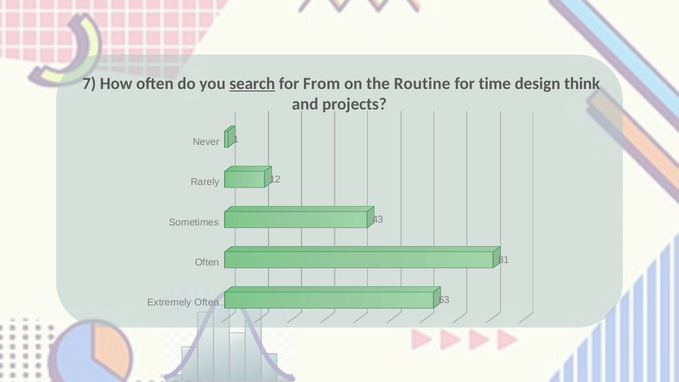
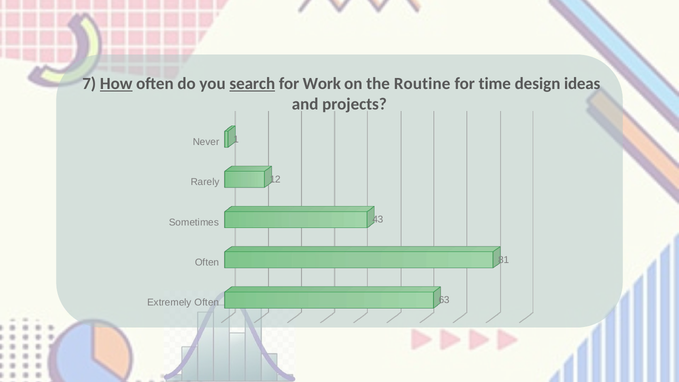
How underline: none -> present (116, 84)
From: From -> Work (322, 84)
think: think -> ideas (582, 84)
